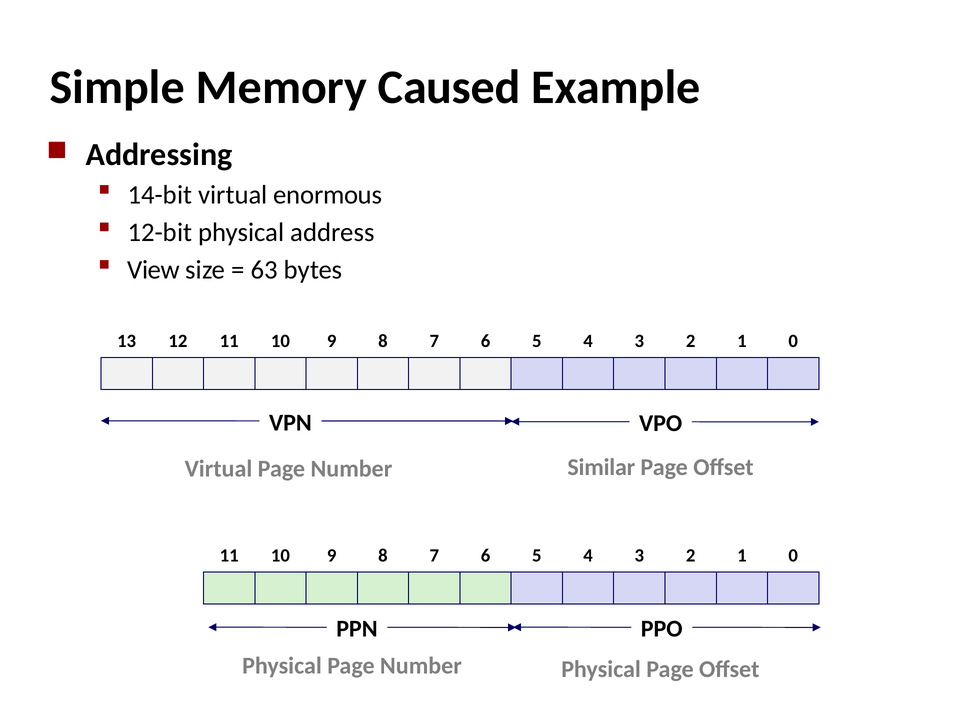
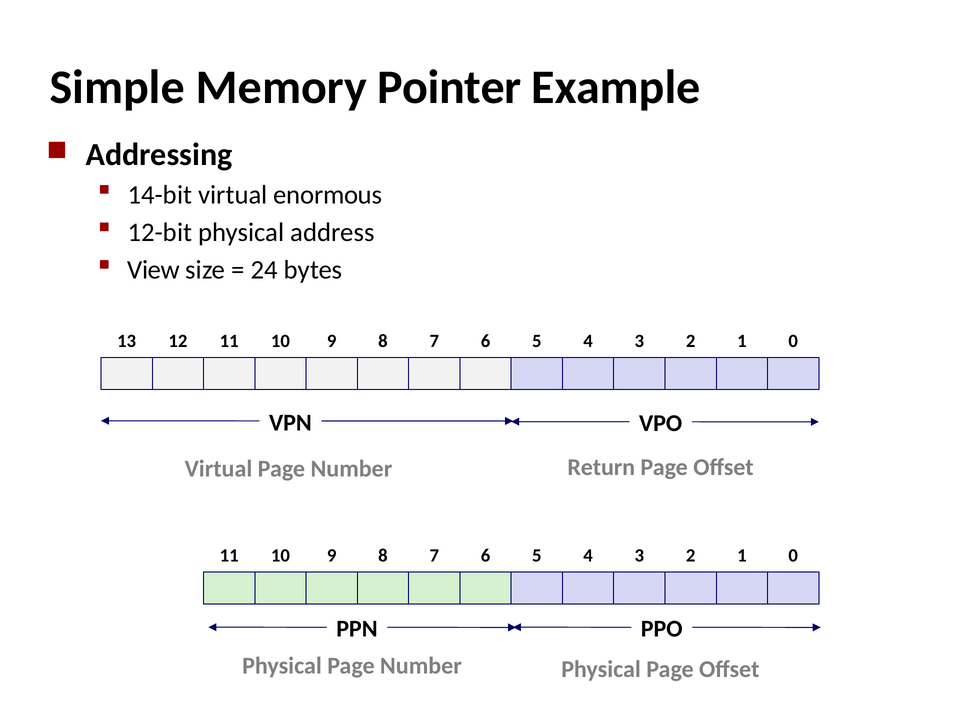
Caused: Caused -> Pointer (449, 87)
63: 63 -> 24 (264, 270)
Similar: Similar -> Return (601, 467)
